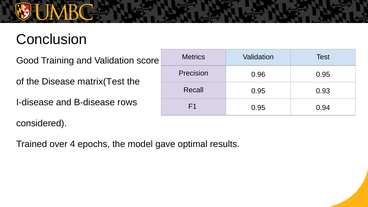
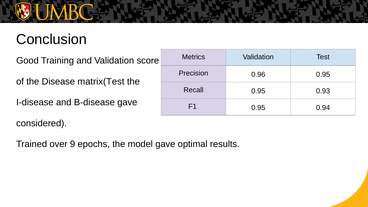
B-disease rows: rows -> gave (127, 102)
4: 4 -> 9 (73, 144)
